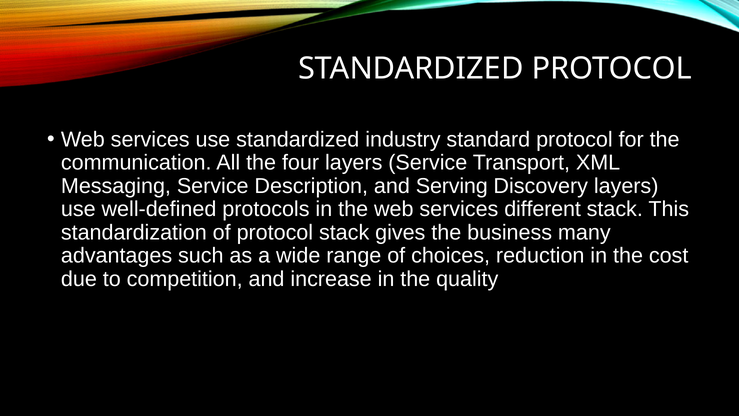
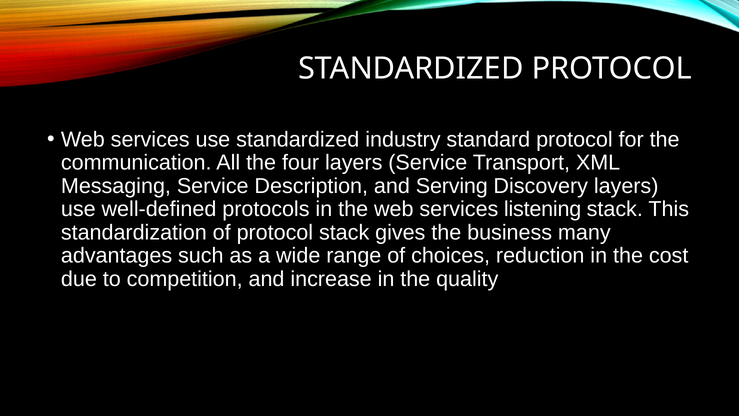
different: different -> listening (543, 209)
